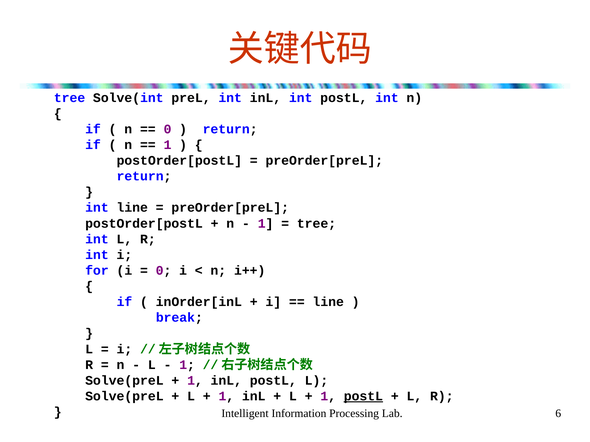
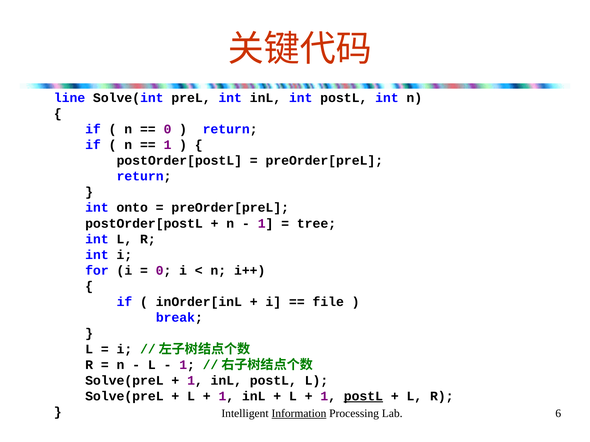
tree: tree -> line (70, 98)
int line: line -> onto (132, 208)
line: line -> file (328, 302)
Information underline: none -> present (299, 414)
